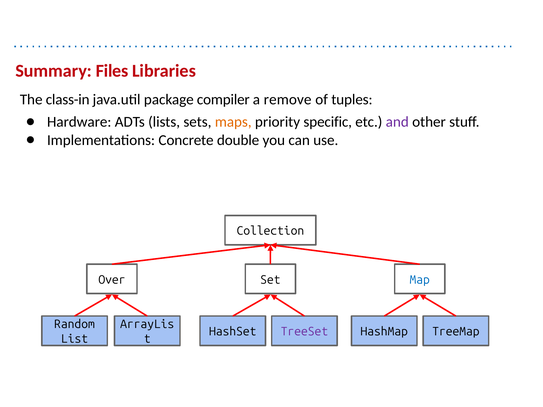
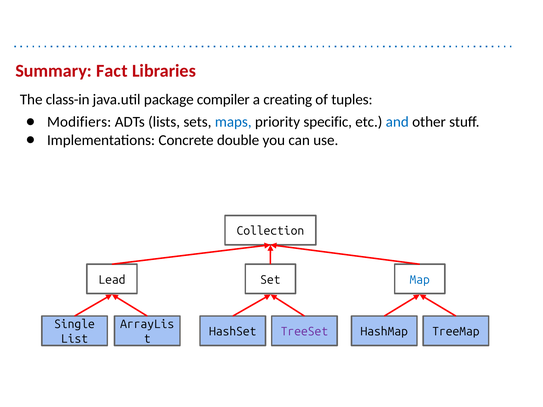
Files: Files -> Fact (112, 71)
remove: remove -> creating (288, 99)
Hardware: Hardware -> Modifiers (79, 122)
maps colour: orange -> blue (233, 122)
and colour: purple -> blue (397, 122)
Over: Over -> Lead (112, 280)
Random: Random -> Single (74, 325)
